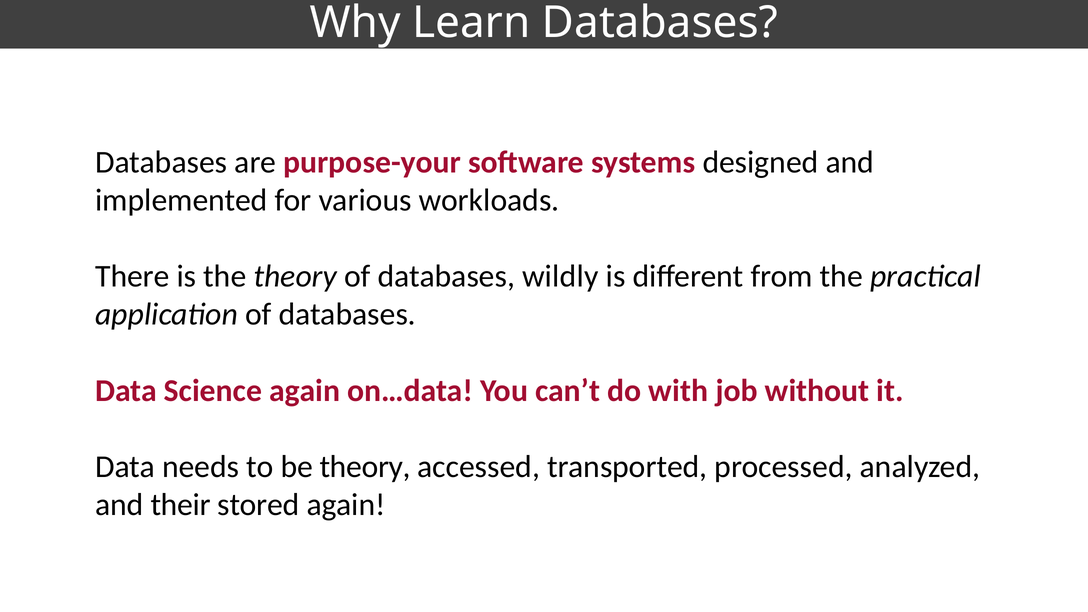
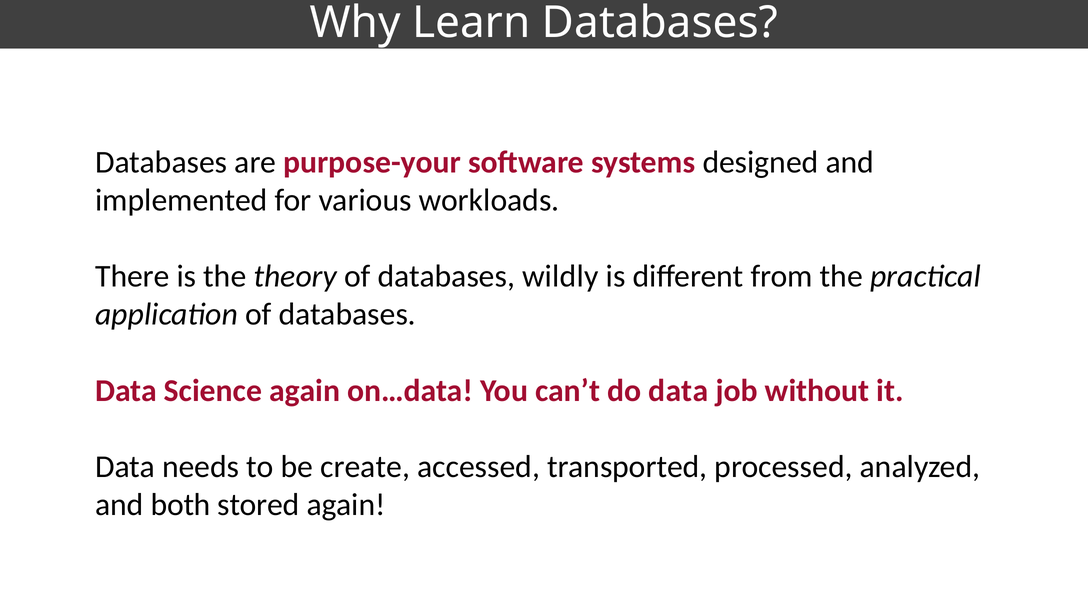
do with: with -> data (678, 391)
be theory: theory -> create (365, 467)
their: their -> both (181, 505)
